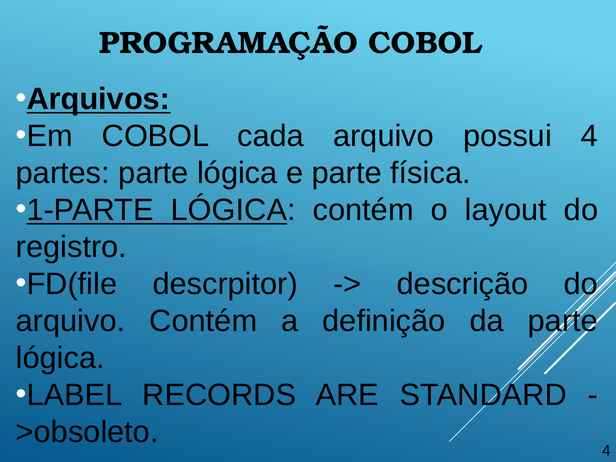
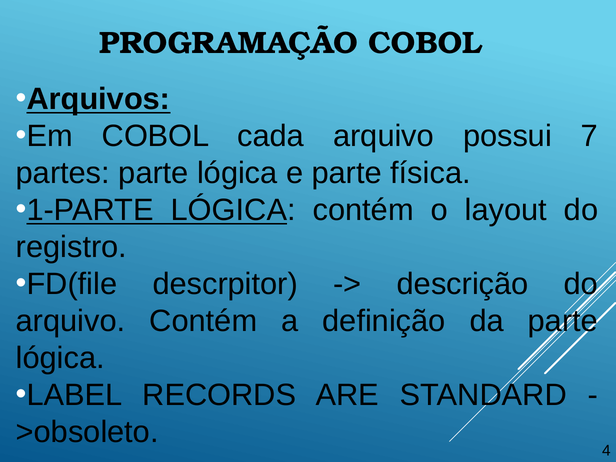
possui 4: 4 -> 7 (589, 136)
